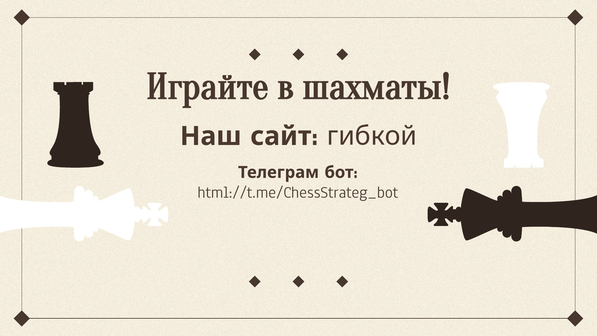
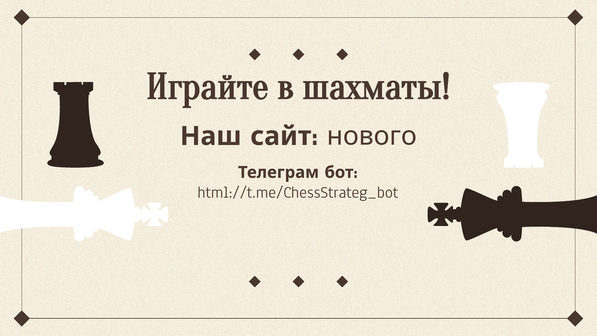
гибкой: гибкой -> нового (372, 136)
